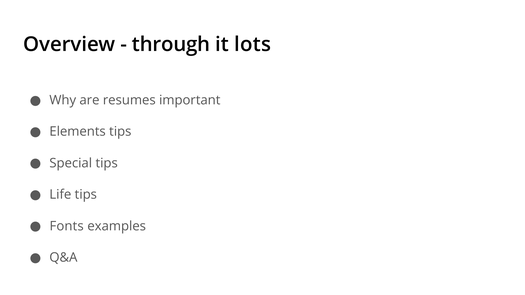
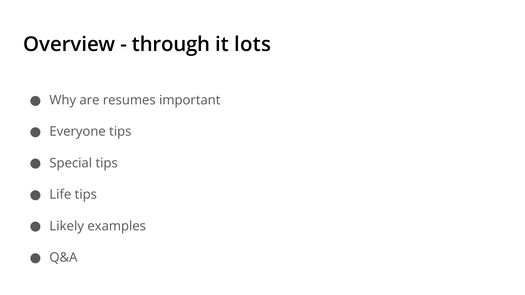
Elements: Elements -> Everyone (78, 132)
Fonts: Fonts -> Likely (67, 226)
